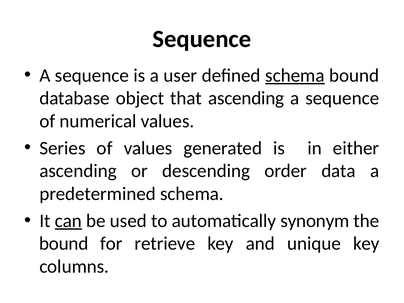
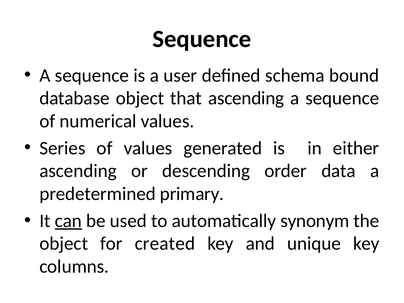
schema underline: present -> none (295, 75)
predetermined schema: schema -> primary (192, 194)
bound: bound -> object (64, 244)
retrieve: retrieve -> created (165, 244)
